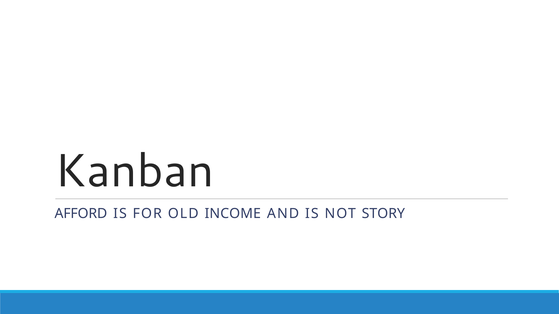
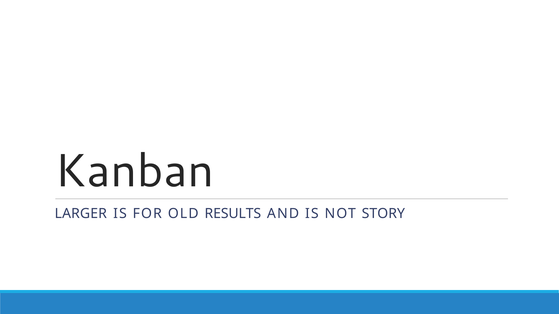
AFFORD: AFFORD -> LARGER (81, 214)
INCOME: INCOME -> RESULTS (233, 214)
